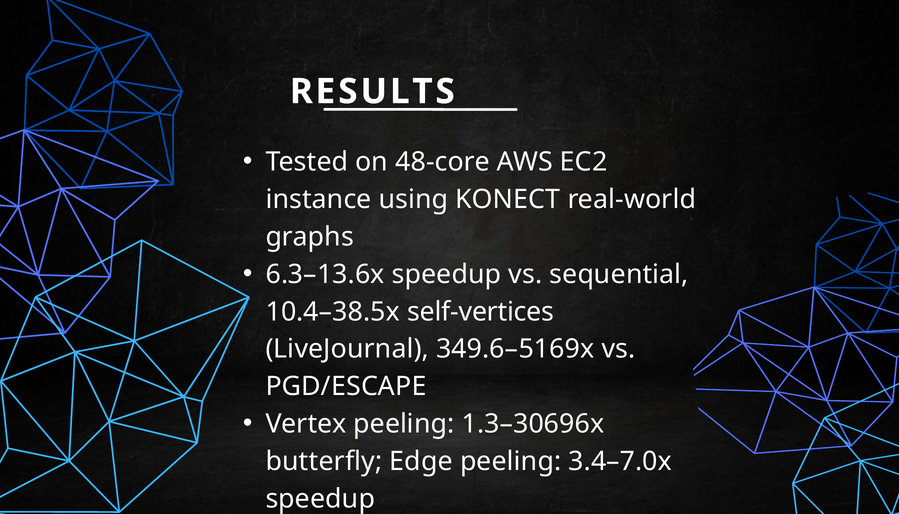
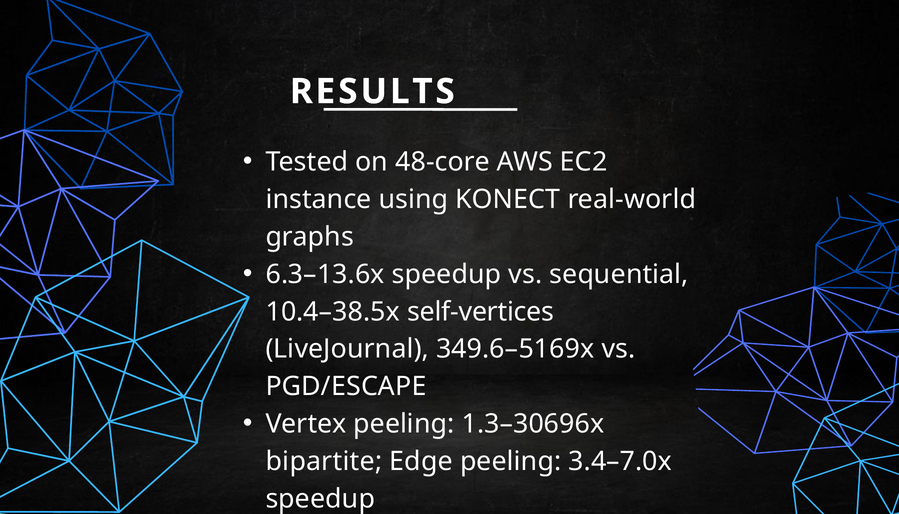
butterfly: butterfly -> bipartite (324, 461)
